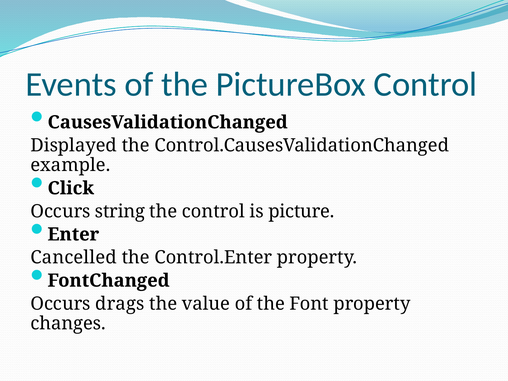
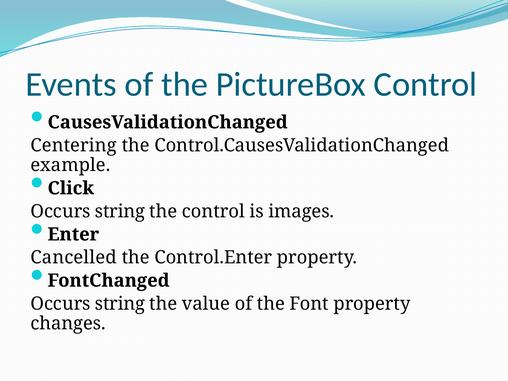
Displayed: Displayed -> Centering (74, 145)
picture: picture -> images (301, 211)
drags: drags -> string (120, 304)
